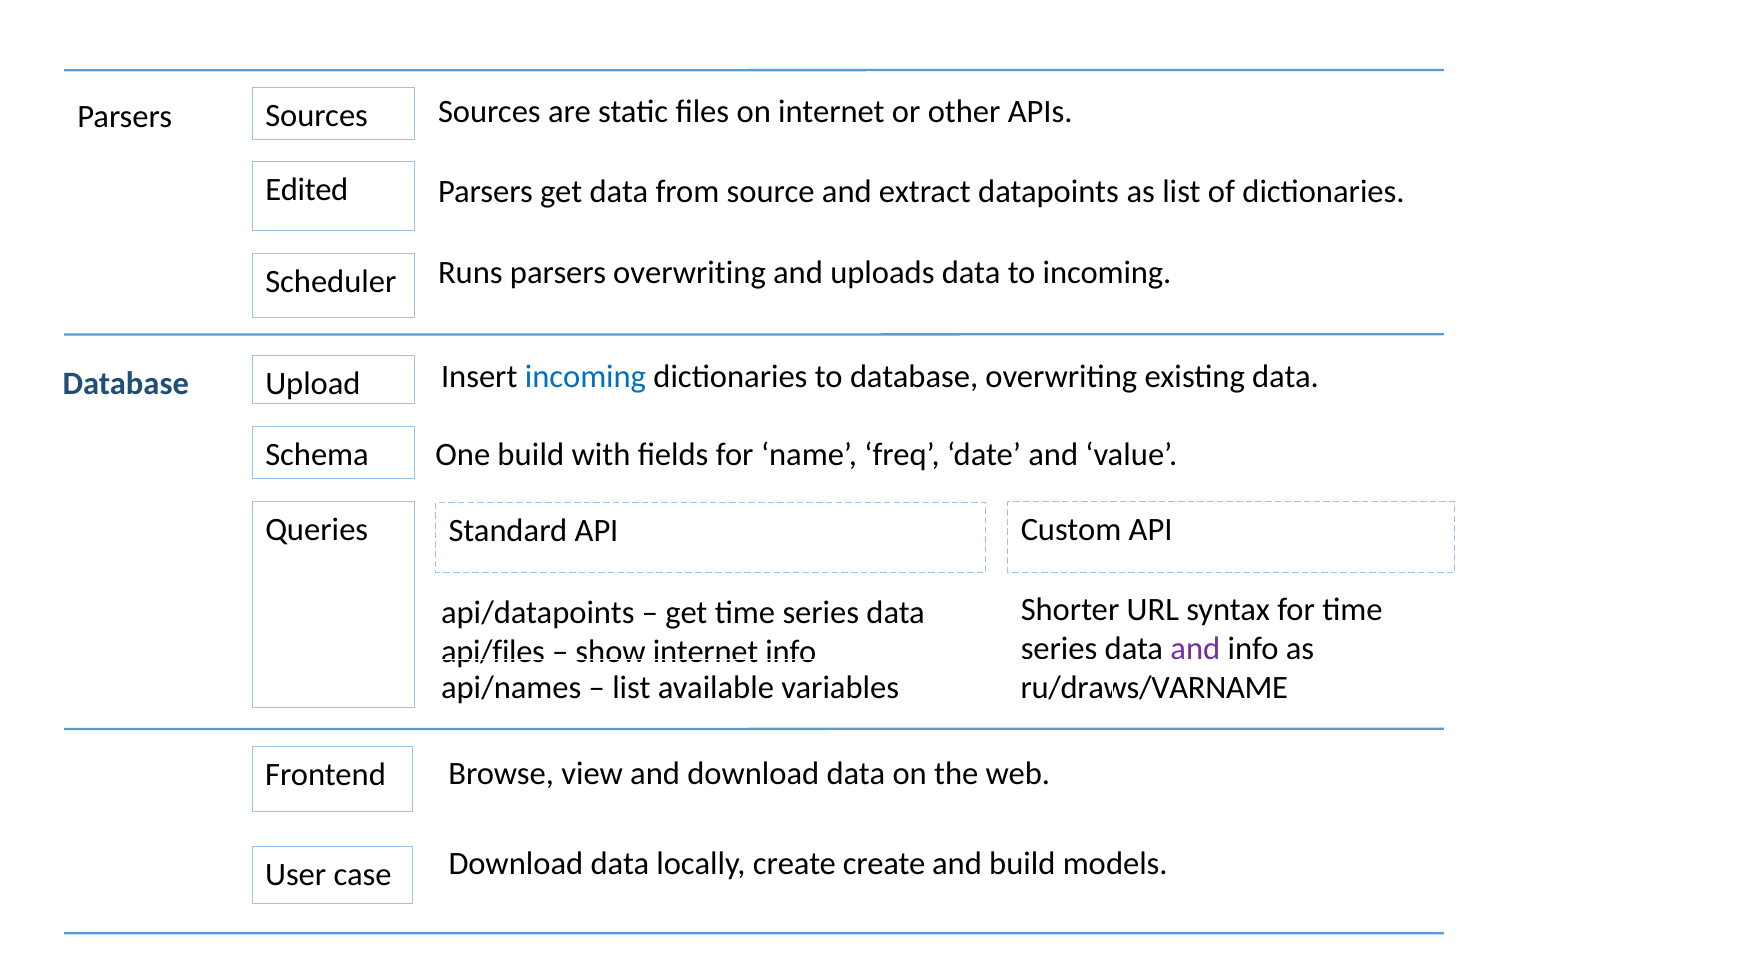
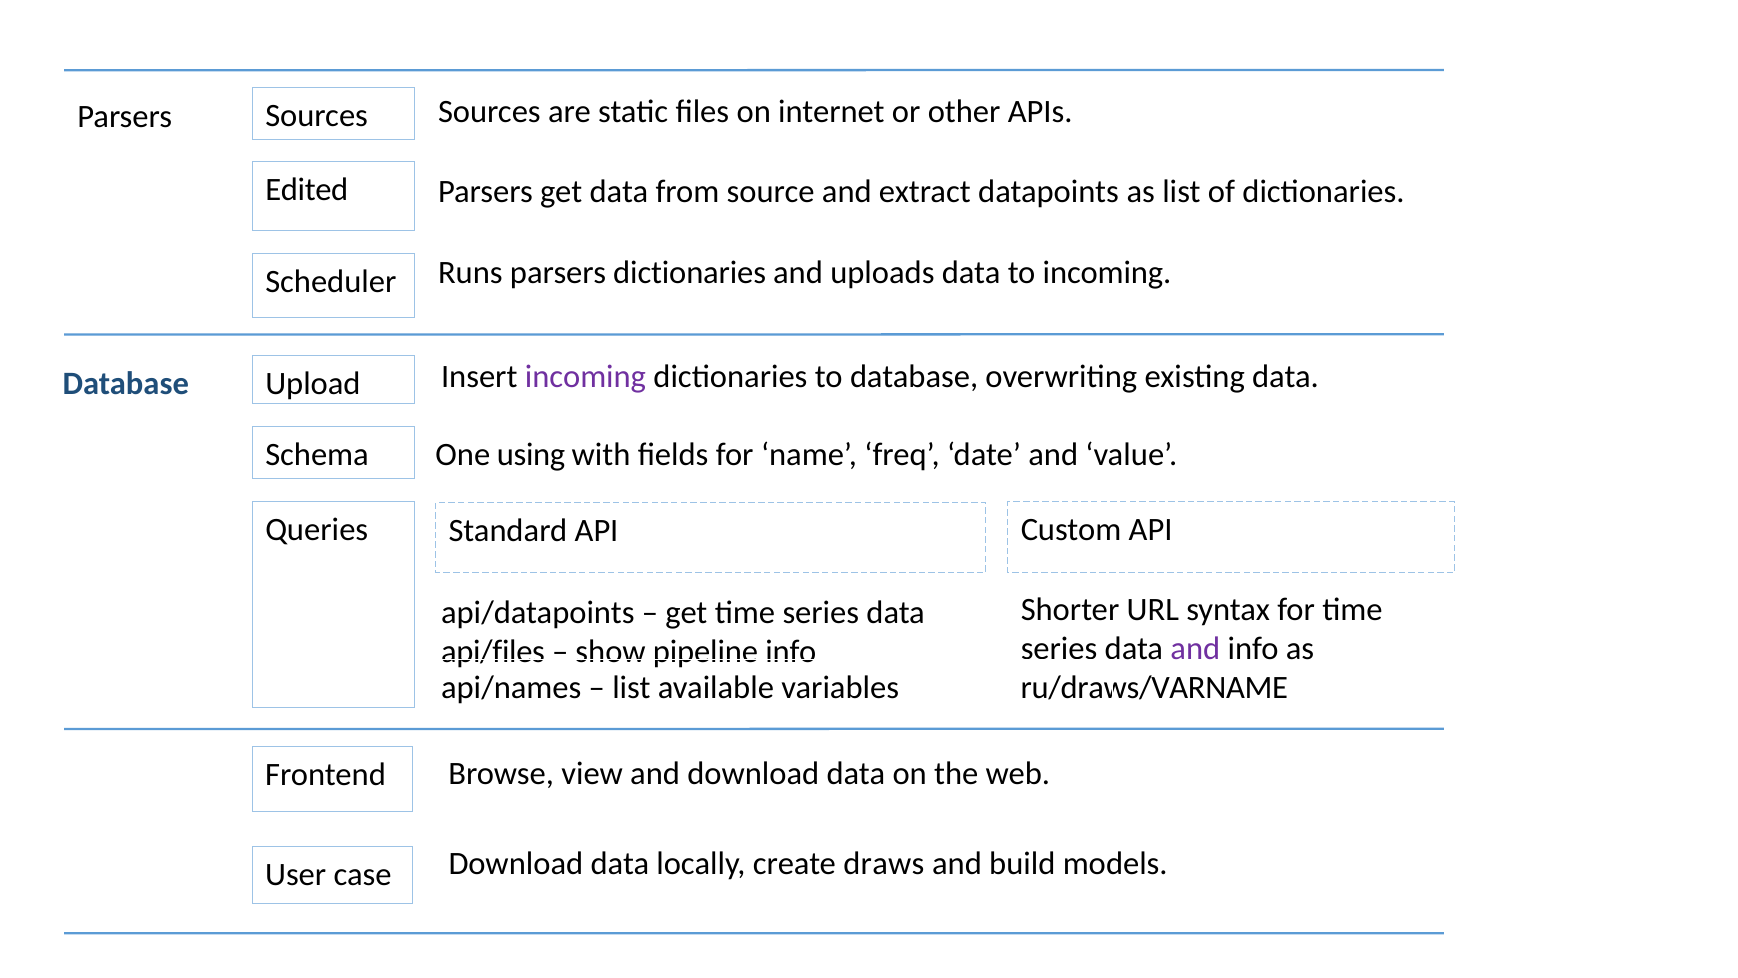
parsers overwriting: overwriting -> dictionaries (690, 273)
incoming colour: blue -> purple (585, 376)
One build: build -> using (531, 454)
show internet: internet -> pipeline (705, 651)
create create: create -> draws (884, 863)
